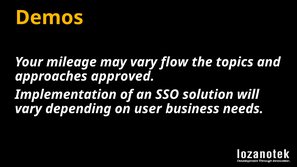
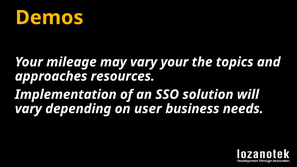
vary flow: flow -> your (174, 62)
approved: approved -> resources (123, 76)
